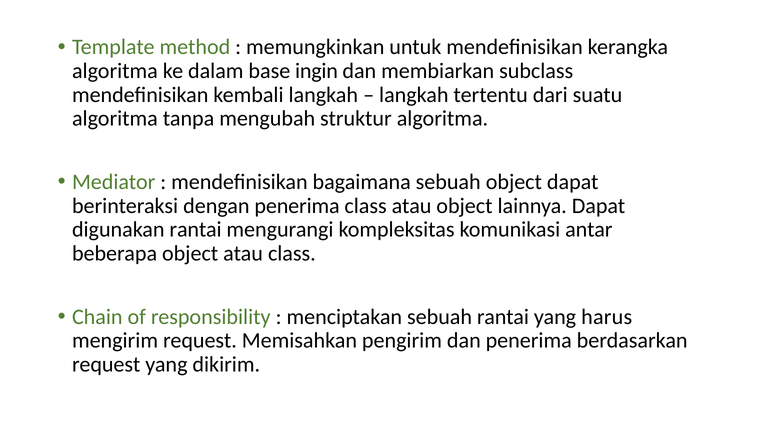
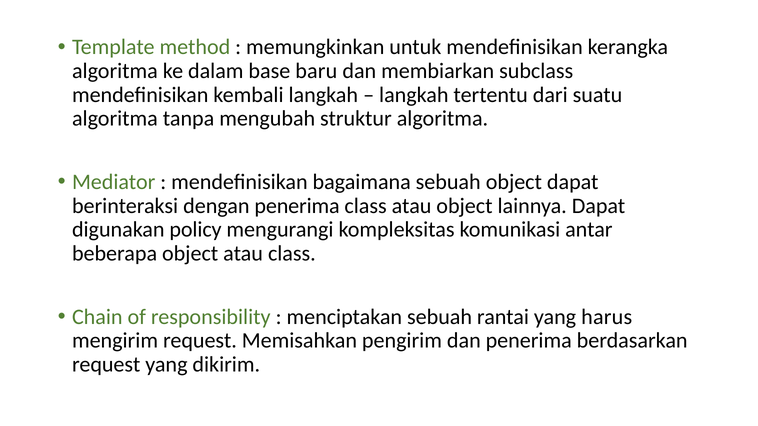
ingin: ingin -> baru (316, 71)
digunakan rantai: rantai -> policy (196, 230)
